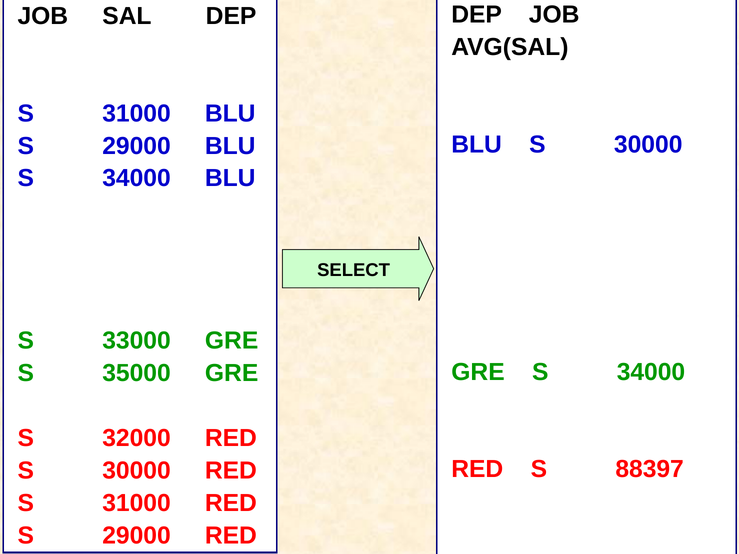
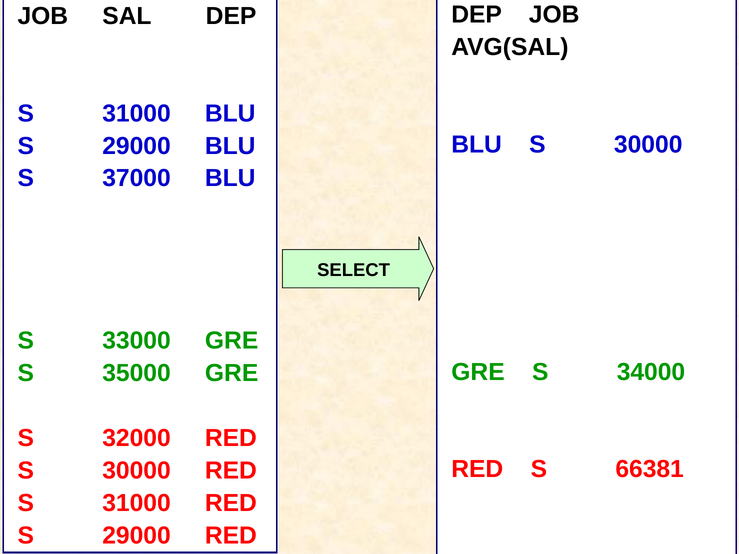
34000: 34000 -> 37000 (137, 178)
88397: 88397 -> 66381 (650, 470)
